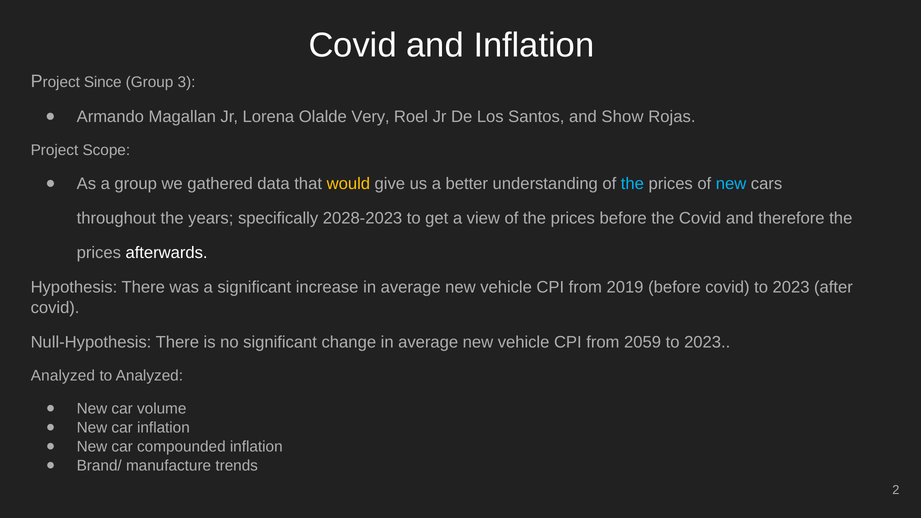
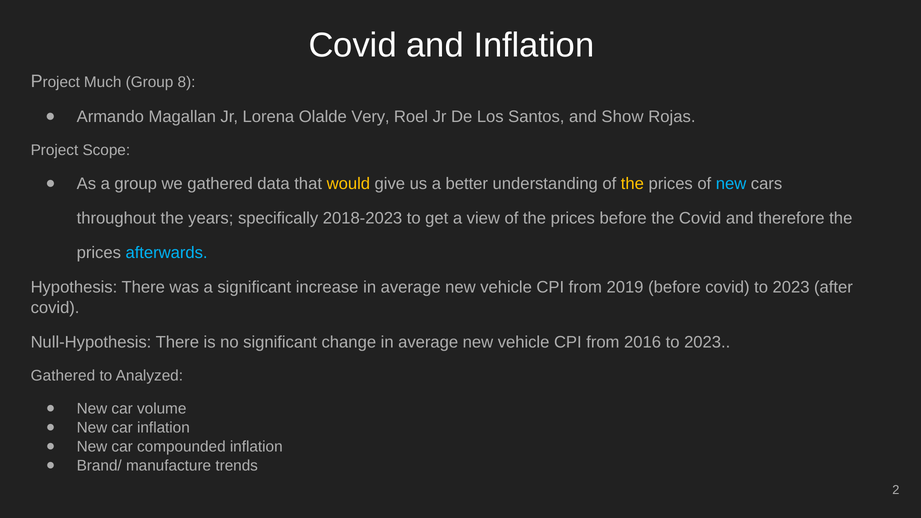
Since: Since -> Much (103, 82)
3: 3 -> 8 (187, 82)
the colour: light blue -> yellow (632, 184)
2028-2023: 2028-2023 -> 2018-2023 (363, 218)
afterwards colour: white -> light blue (167, 253)
2059: 2059 -> 2016 (643, 342)
Analyzed: Analyzed -> Gathered (63, 376)
